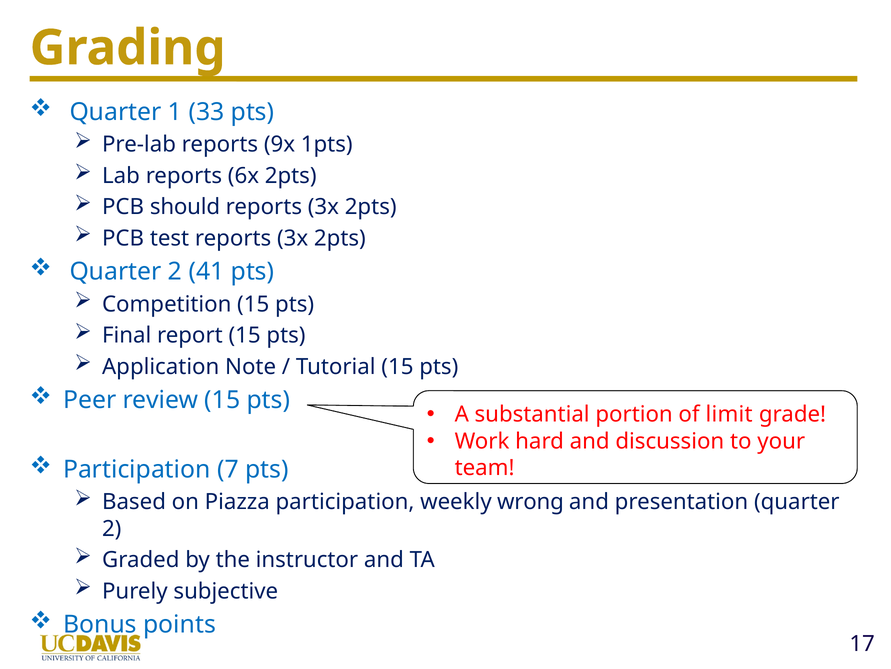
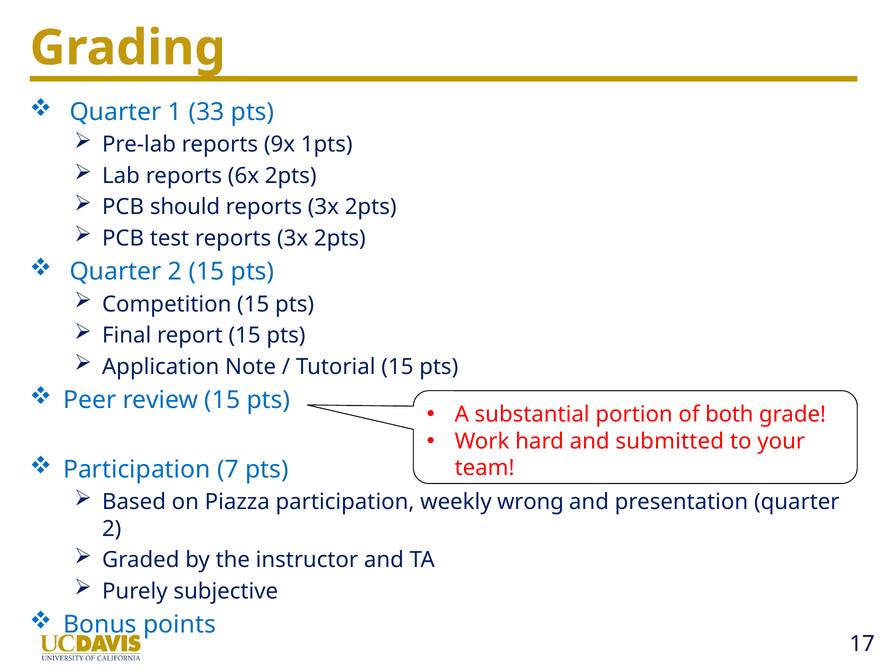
2 41: 41 -> 15 (206, 271)
limit: limit -> both (729, 414)
discussion: discussion -> submitted (670, 441)
